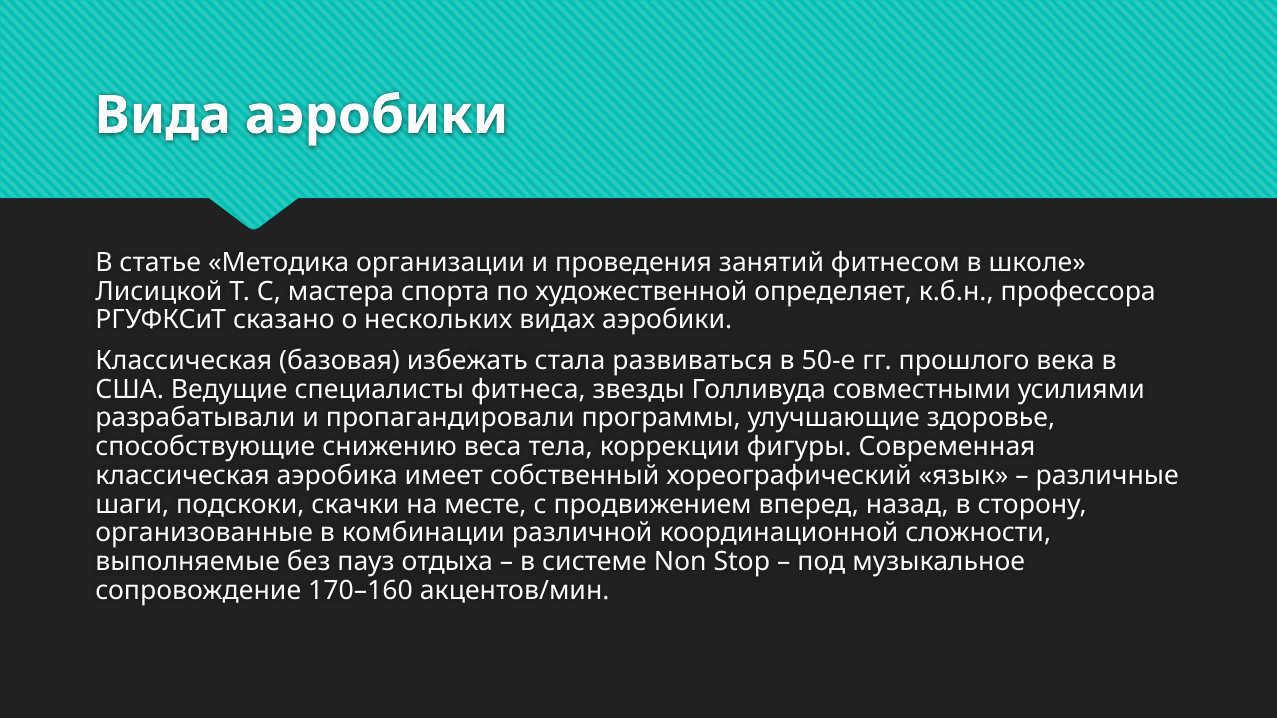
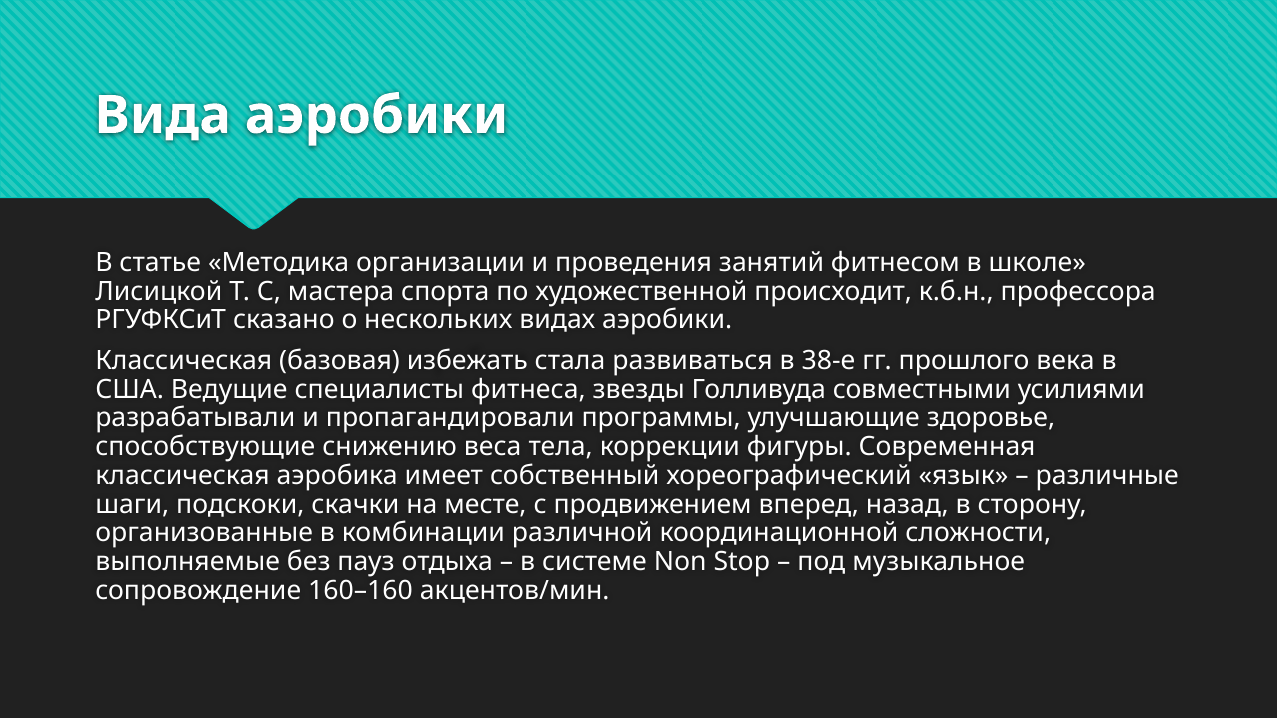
определяет: определяет -> происходит (833, 291)
50-е: 50-е -> 38-е (829, 361)
170–160: 170–160 -> 160–160 (360, 591)
